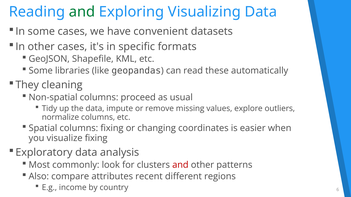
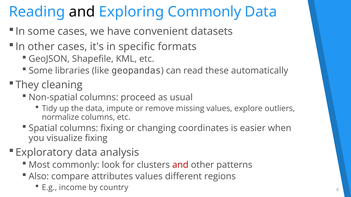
and colour: green -> black (82, 12)
Exploring Visualizing: Visualizing -> Commonly (205, 12)
attributes recent: recent -> values (149, 177)
